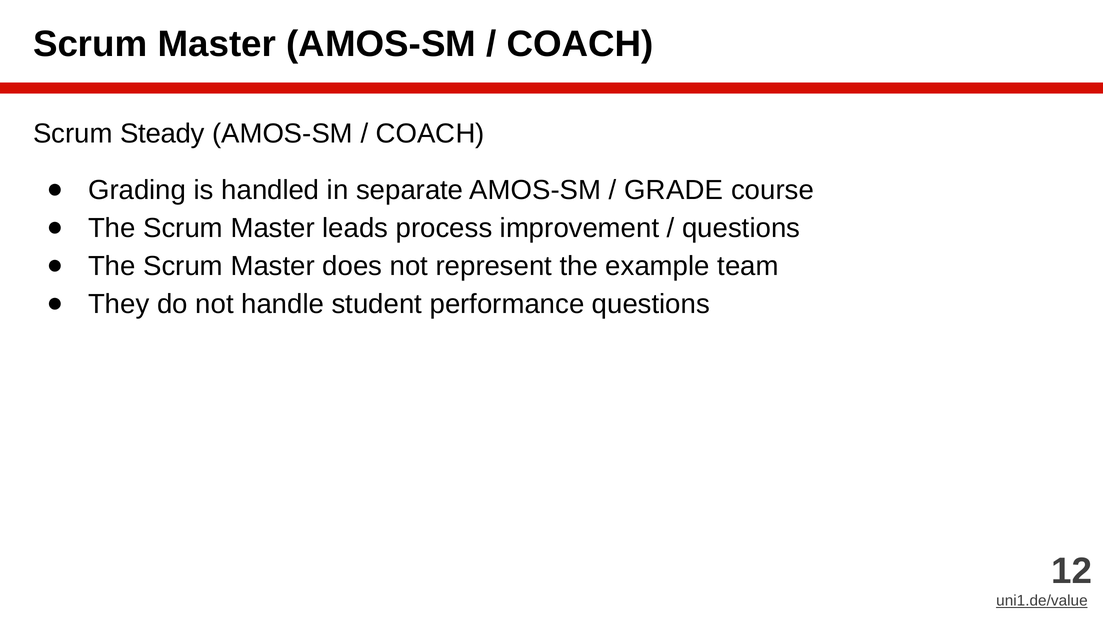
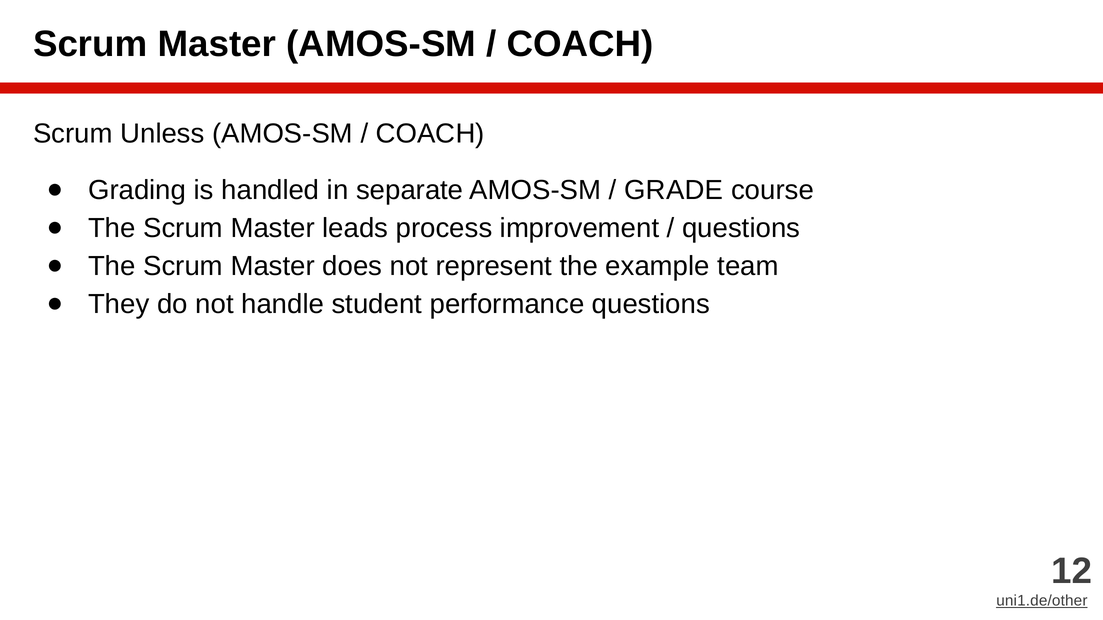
Steady: Steady -> Unless (162, 134)
uni1.de/value: uni1.de/value -> uni1.de/other (1042, 601)
